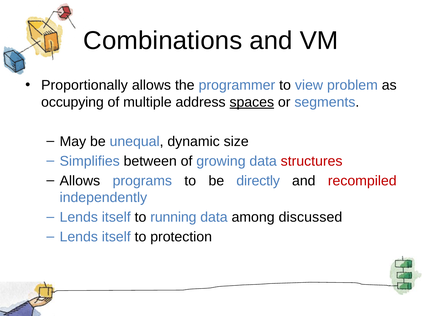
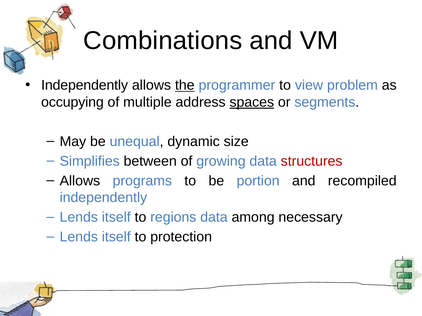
Proportionally: Proportionally -> Independently (85, 85)
the underline: none -> present (185, 85)
directly: directly -> portion (258, 181)
recompiled colour: red -> black (362, 181)
running: running -> regions (173, 218)
discussed: discussed -> necessary (311, 218)
